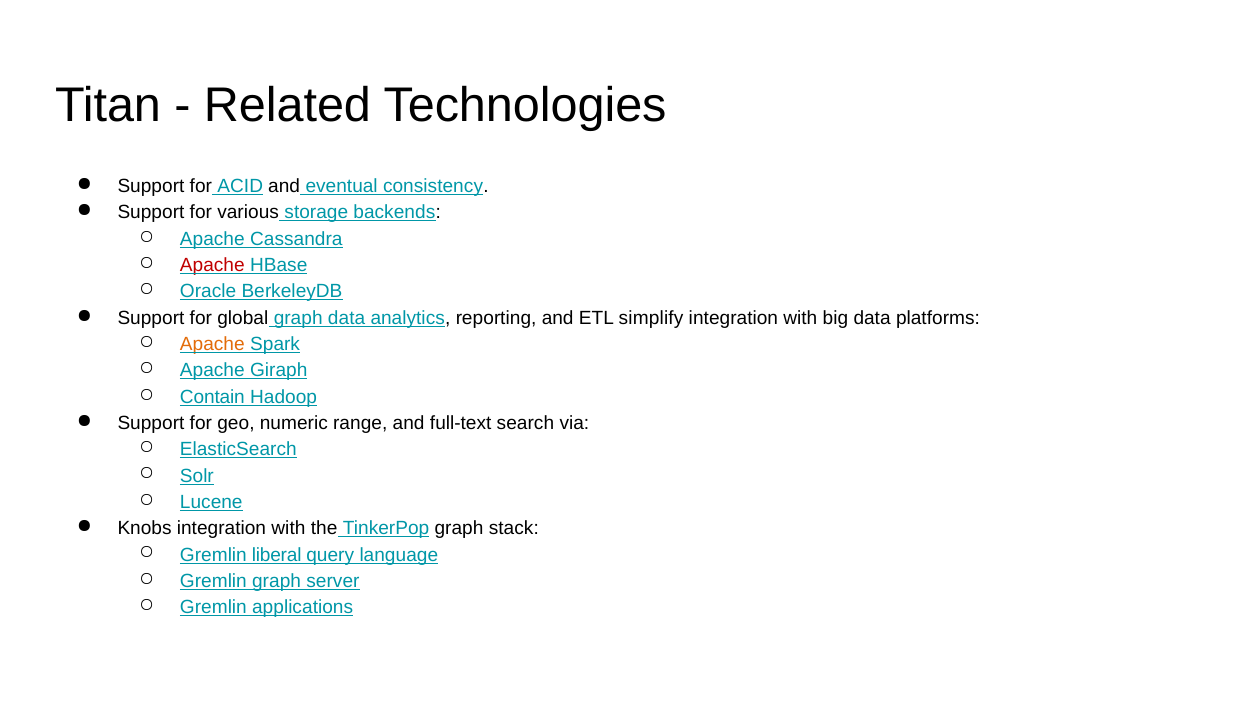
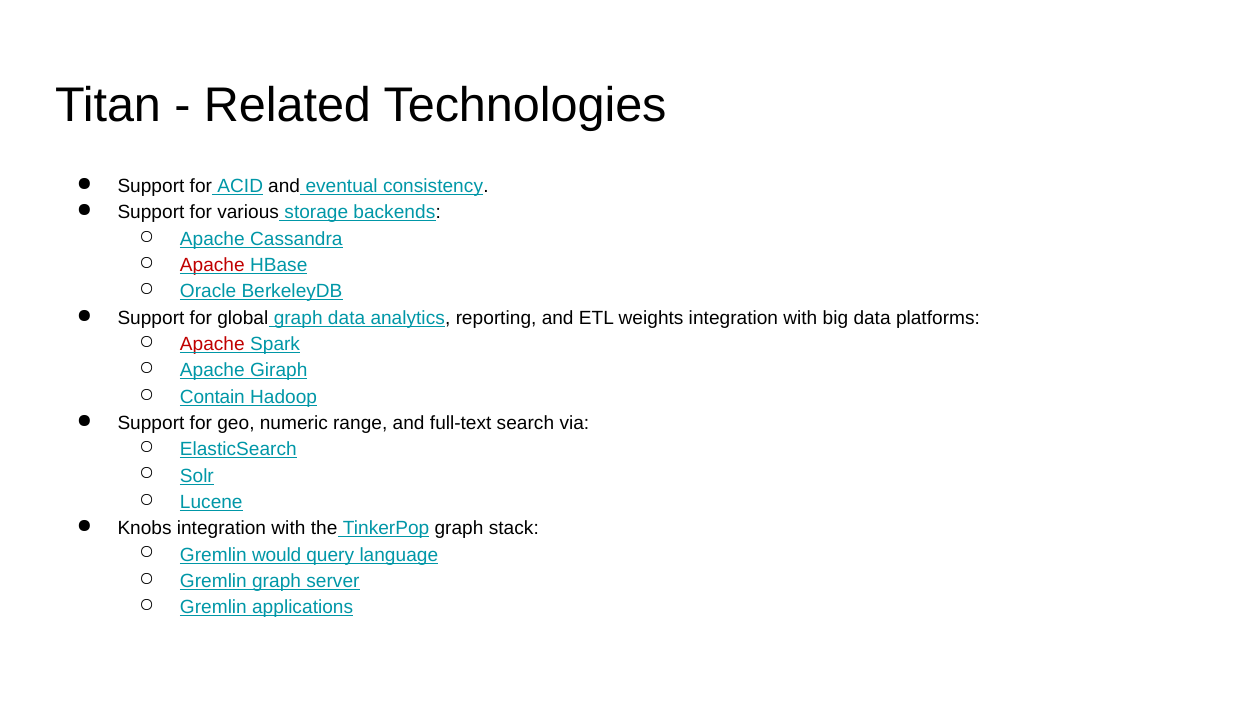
simplify: simplify -> weights (651, 318)
Apache colour: orange -> red (212, 344)
liberal: liberal -> would (277, 554)
